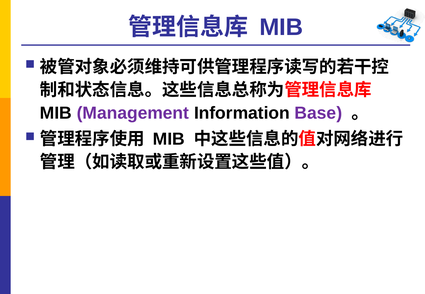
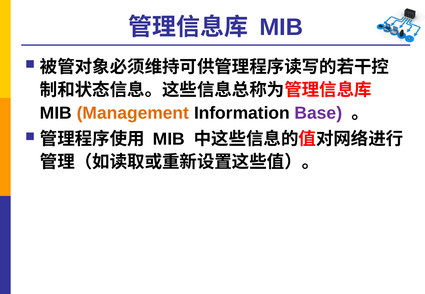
Management colour: purple -> orange (133, 113)
